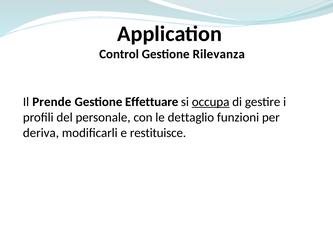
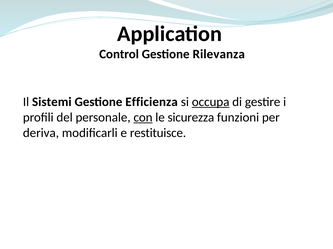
Prende: Prende -> Sistemi (52, 102)
Effettuare: Effettuare -> Efficienza (152, 102)
con underline: none -> present (143, 118)
dettaglio: dettaglio -> sicurezza (191, 118)
